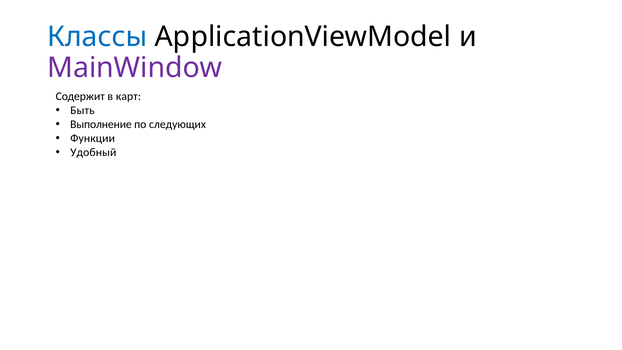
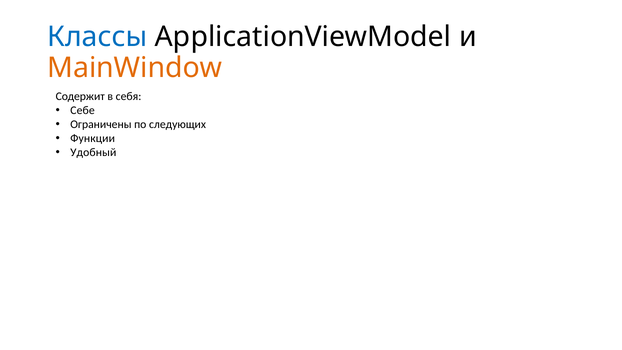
MainWindow colour: purple -> orange (135, 68)
карт: карт -> себя (129, 96)
Быть: Быть -> Себе (83, 110)
Выполнение: Выполнение -> Ограничены (101, 124)
